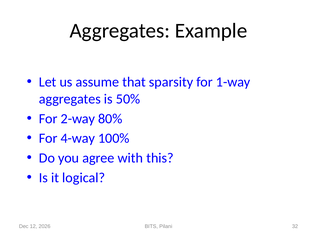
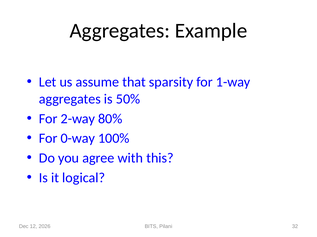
4-way: 4-way -> 0-way (78, 139)
